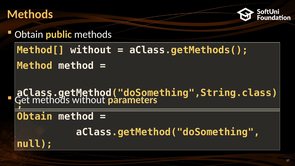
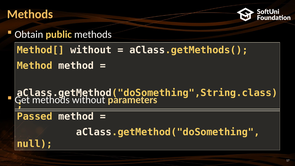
Obtain: Obtain -> Passed (35, 116)
